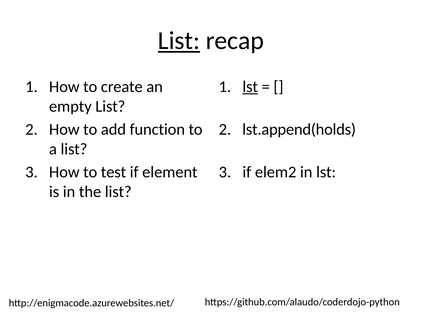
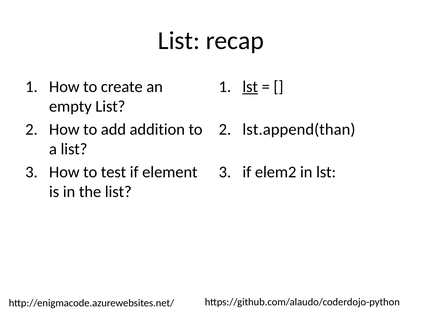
List underline: present -> none (179, 41)
function: function -> addition (157, 130)
lst.append(holds: lst.append(holds -> lst.append(than (299, 130)
